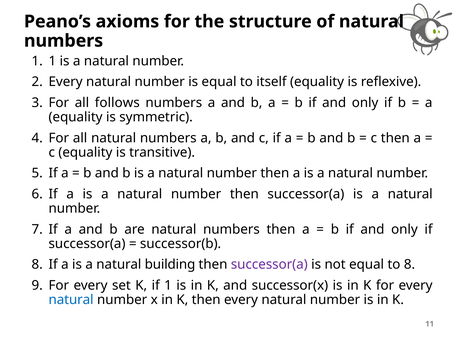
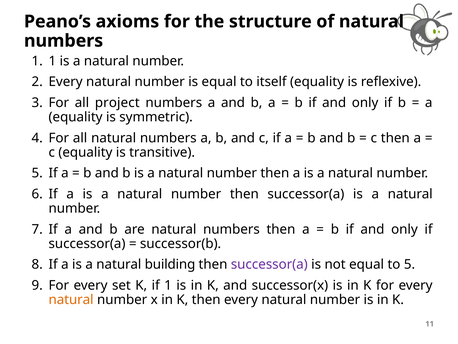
follows: follows -> project (117, 103)
to 8: 8 -> 5 (409, 264)
natural colour: blue -> orange (71, 299)
